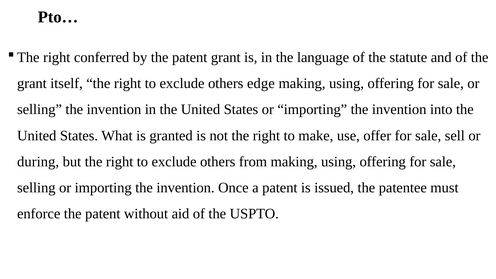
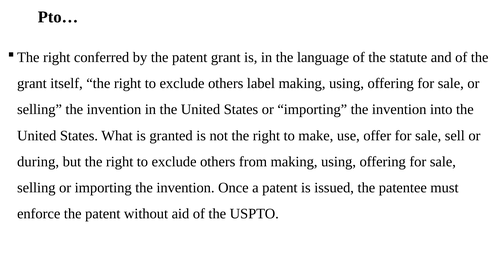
edge: edge -> label (261, 83)
